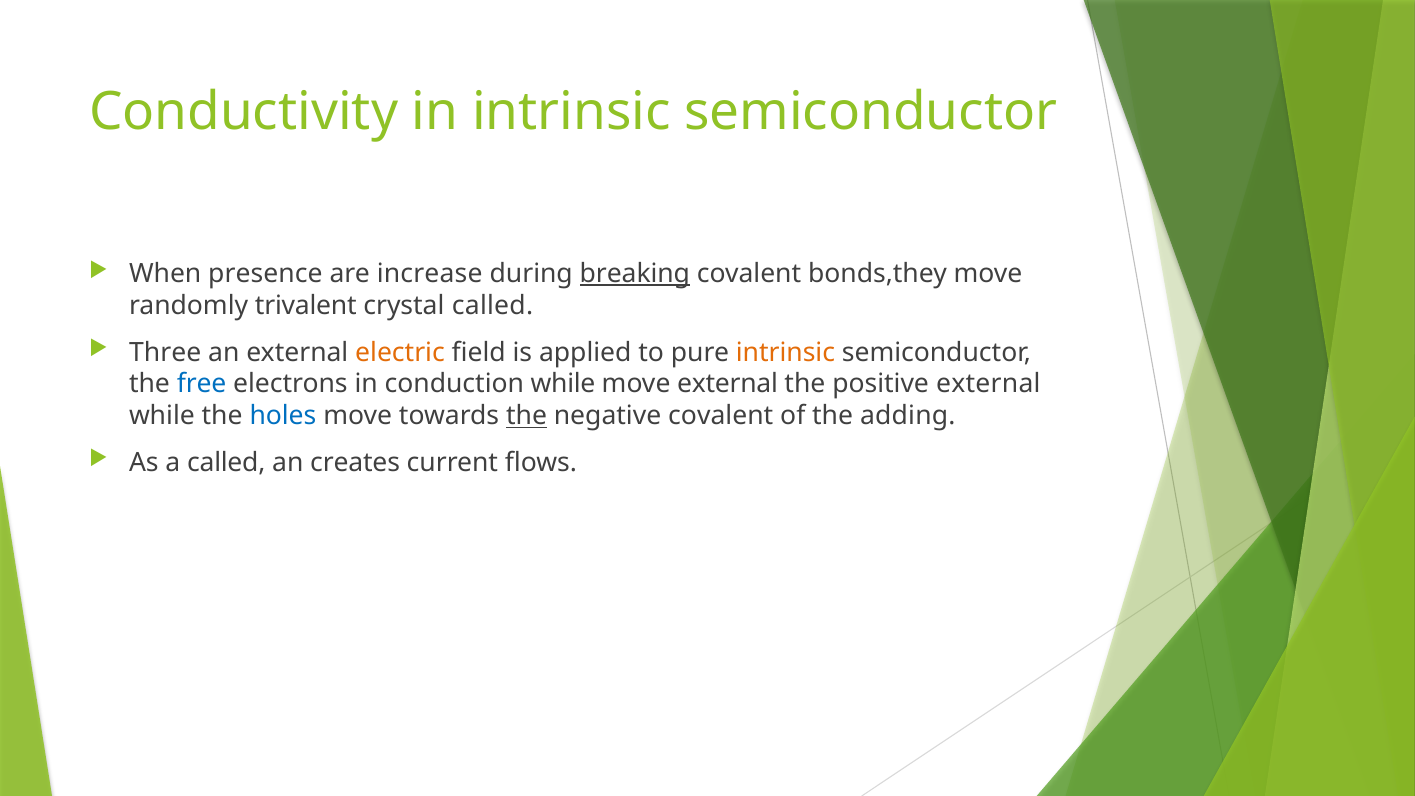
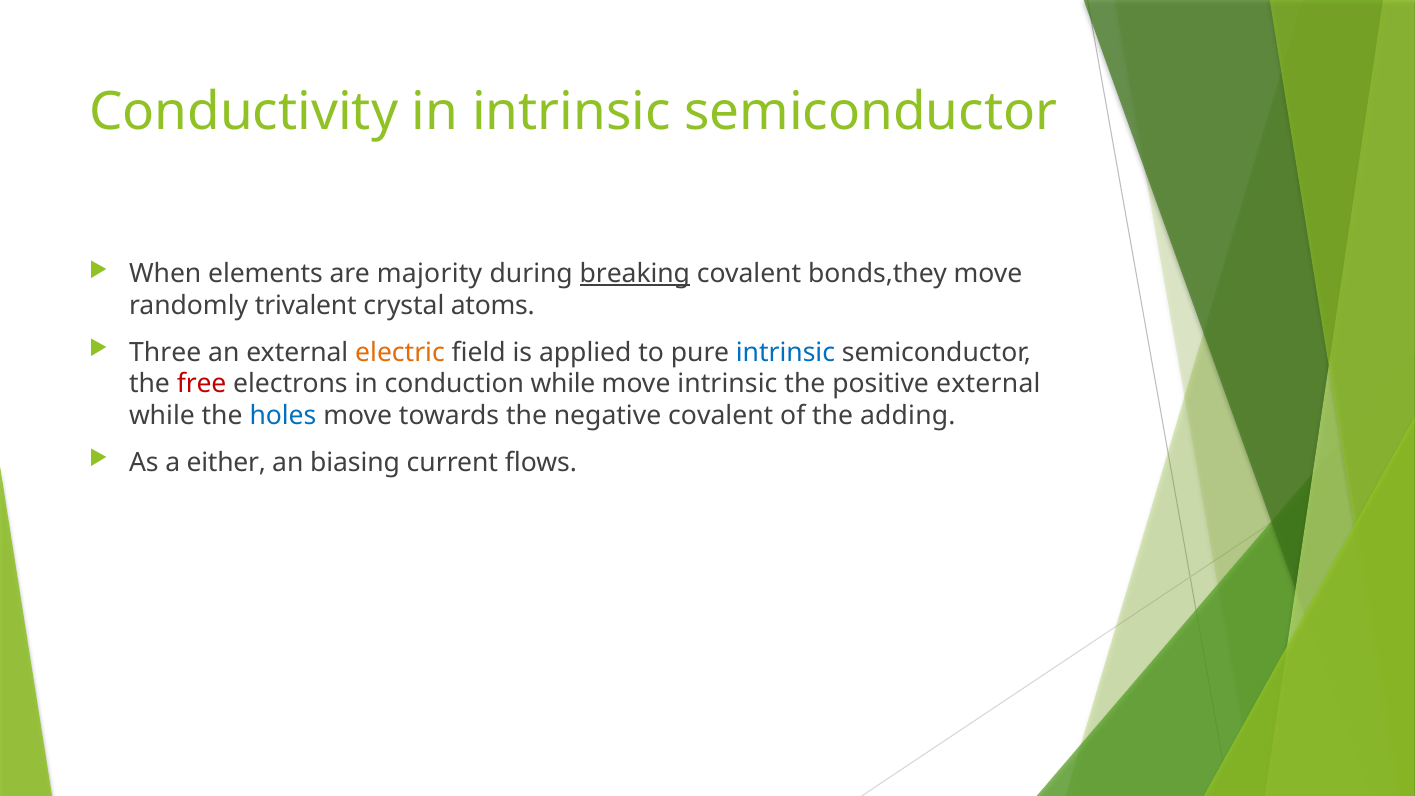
presence: presence -> elements (265, 274)
increase: increase -> majority (430, 274)
crystal called: called -> atoms (493, 306)
intrinsic colour: orange -> blue (785, 352)
free colour: blue -> red (202, 384)
move external: external -> intrinsic (727, 384)
the underline: present -> none (527, 416)
a called: called -> either (226, 463)
creates: creates -> biasing (355, 463)
